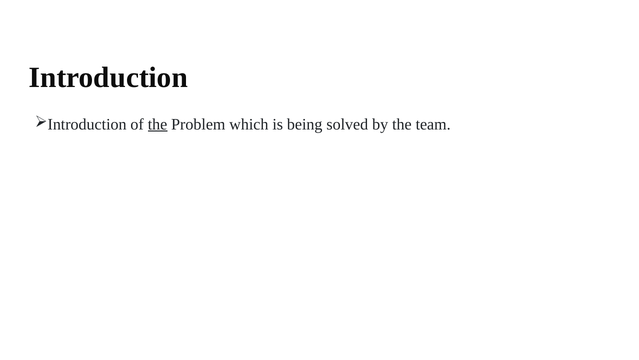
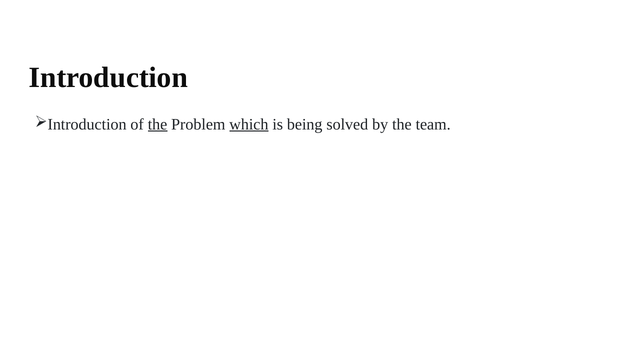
which underline: none -> present (249, 124)
